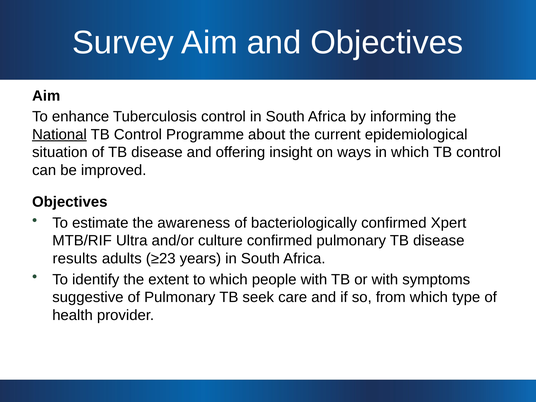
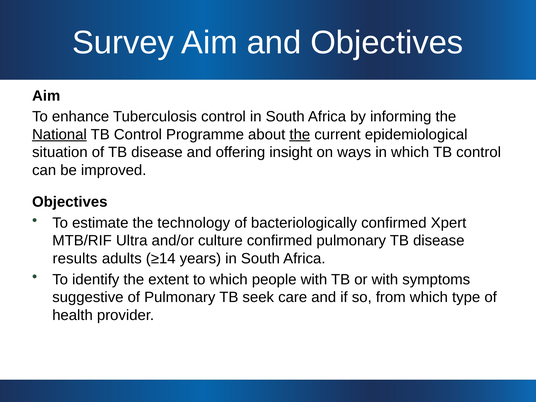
the underline: none -> present (300, 134)
awareness: awareness -> technology (194, 223)
≥23: ≥23 -> ≥14 (161, 259)
